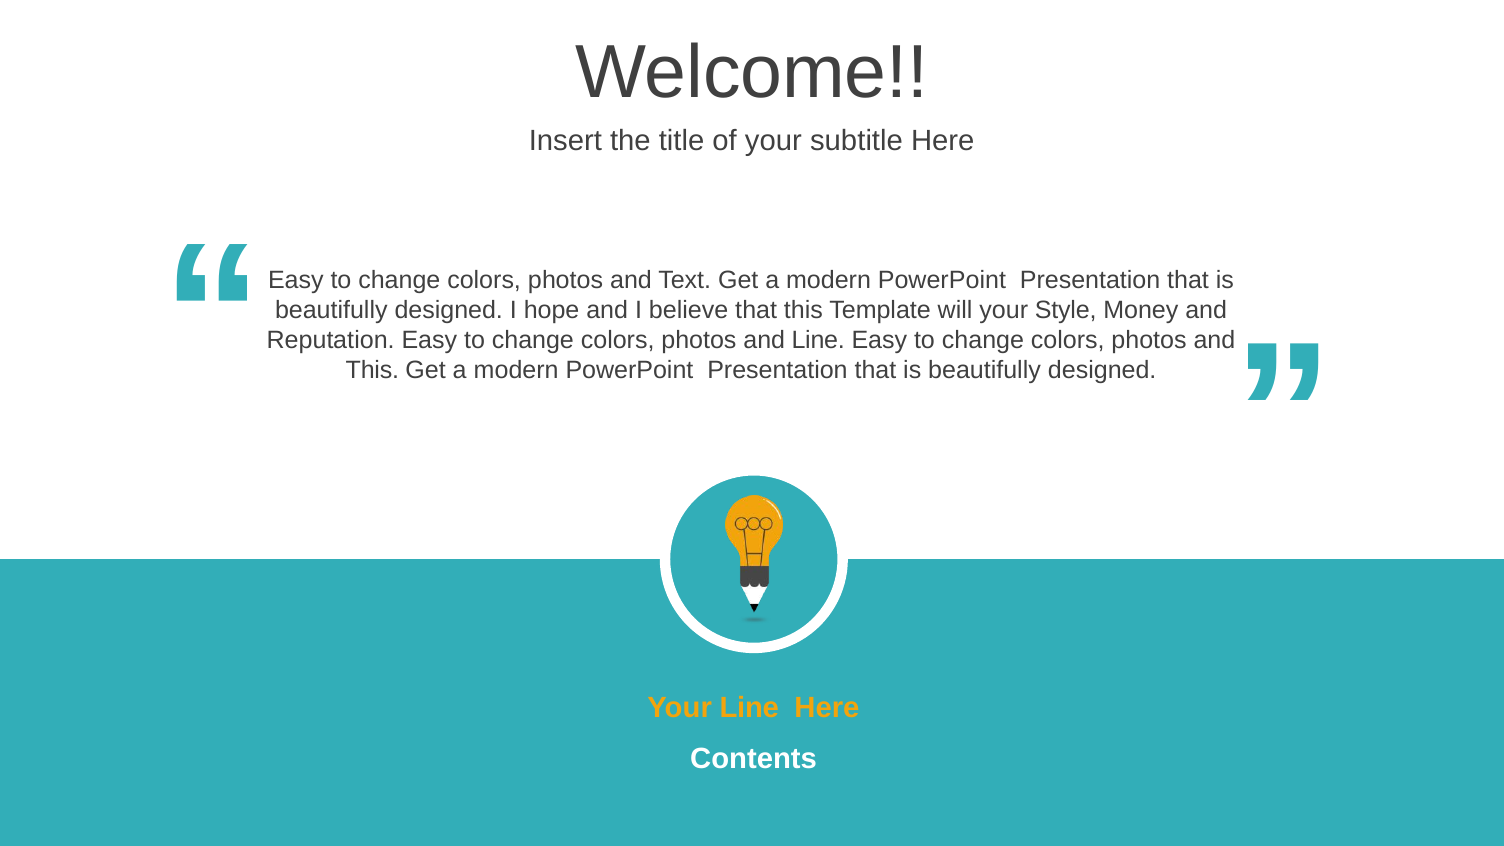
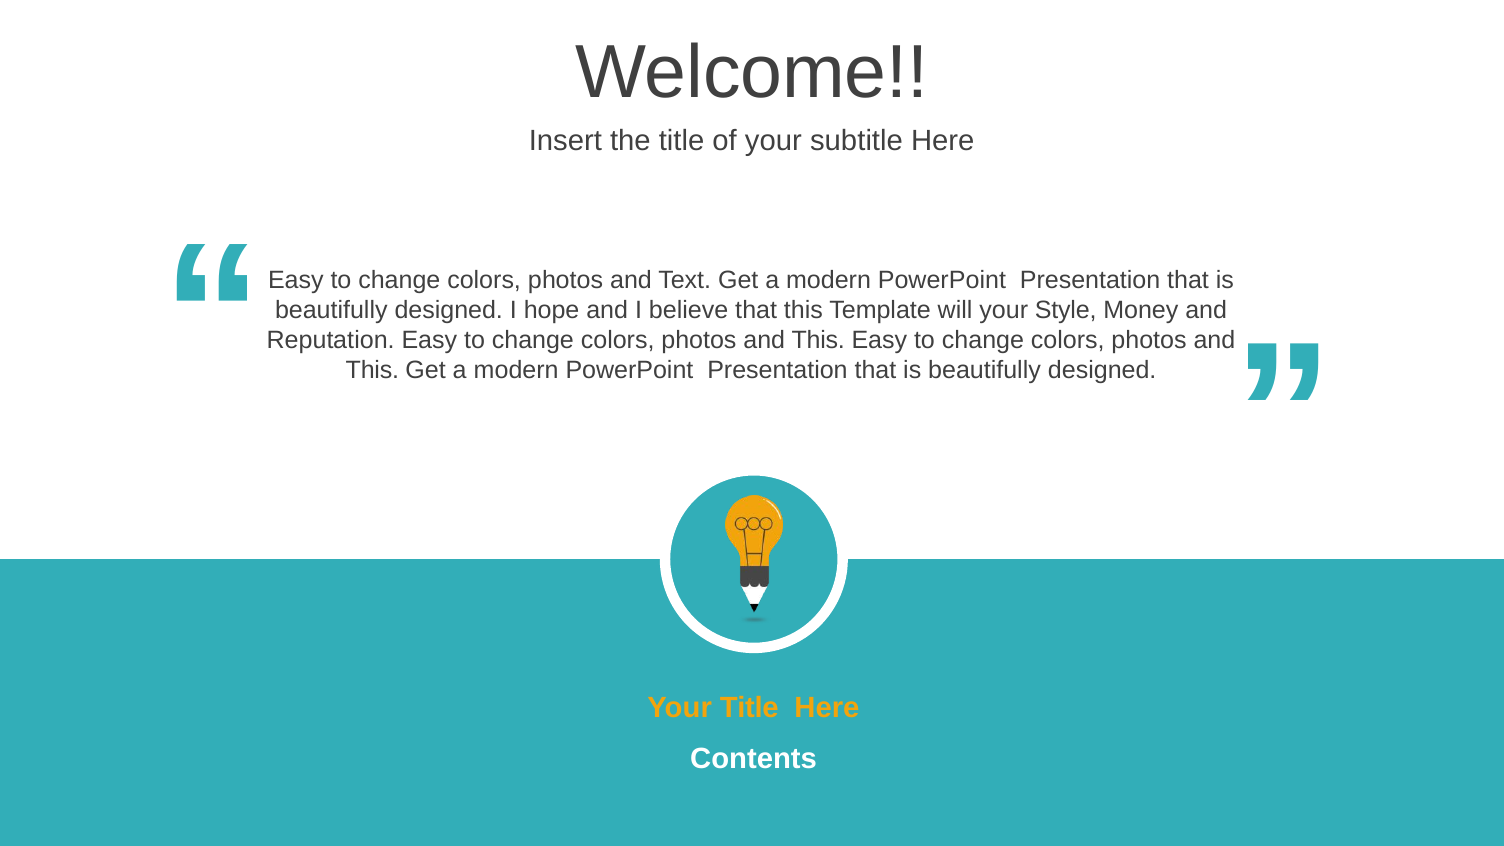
Line: Line -> This (818, 340)
Your Line: Line -> Title (749, 708)
